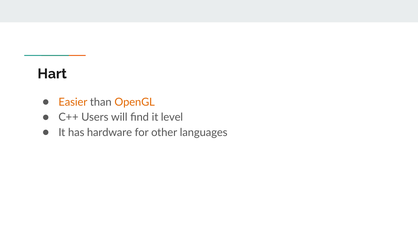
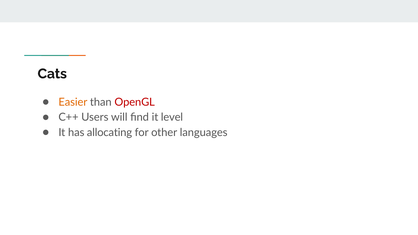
Hart: Hart -> Cats (52, 74)
OpenGL colour: orange -> red (135, 102)
hardware: hardware -> allocating (109, 133)
